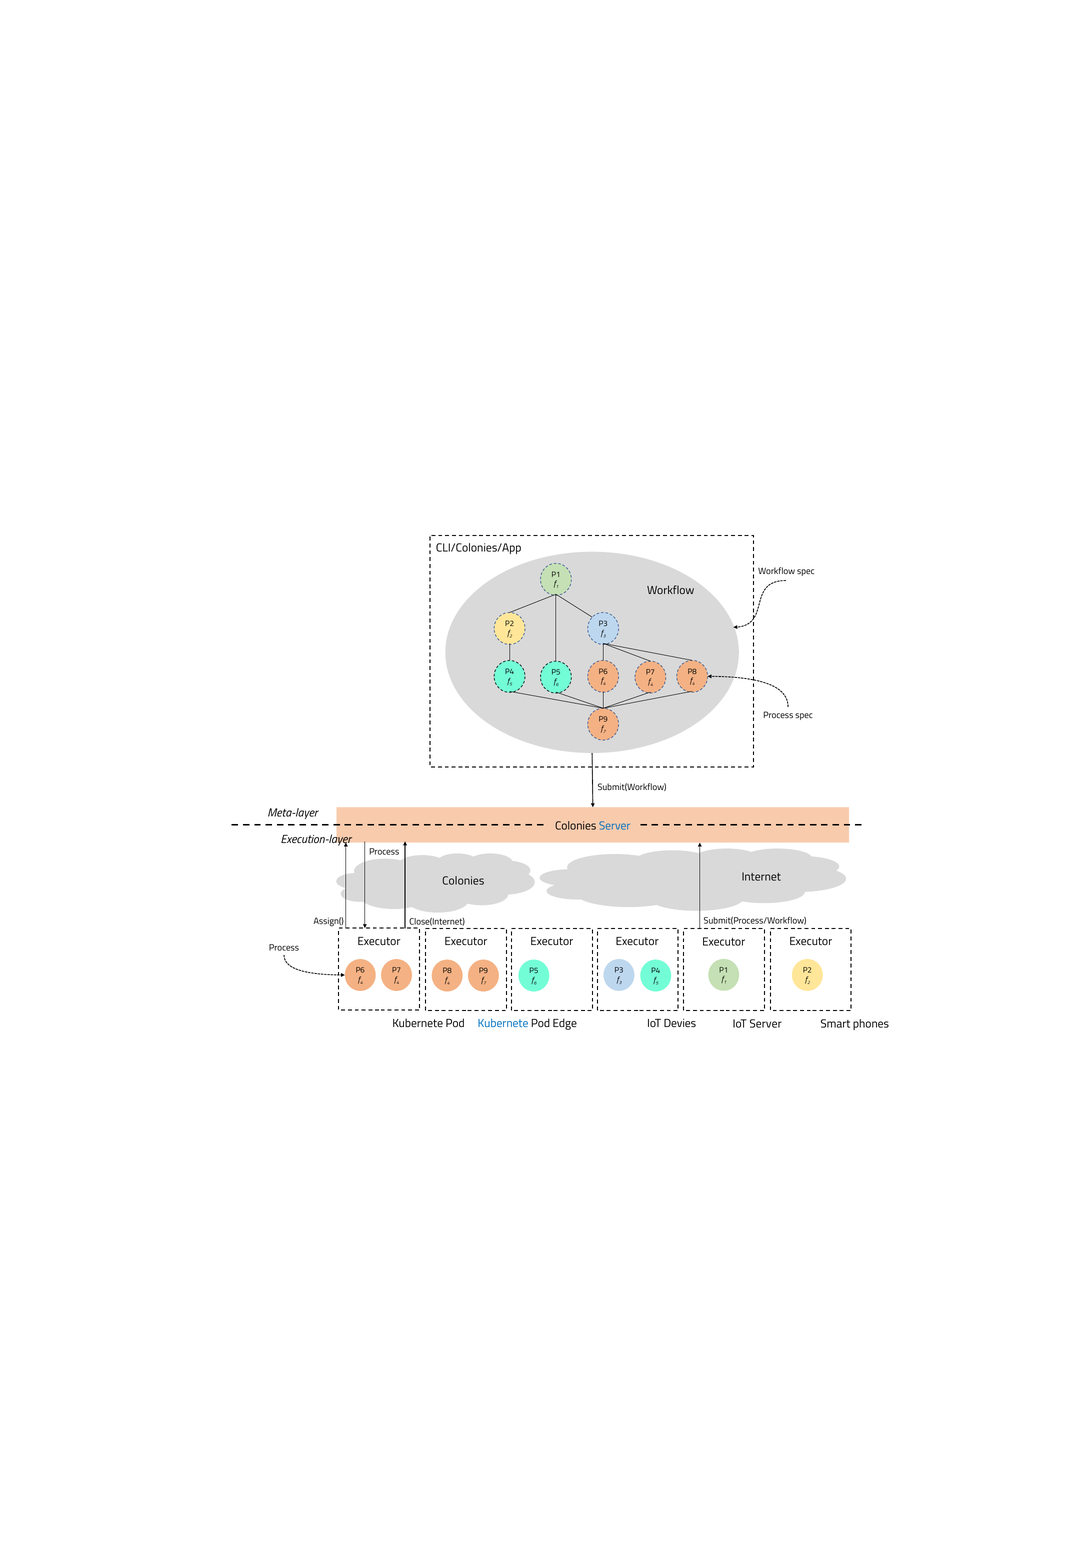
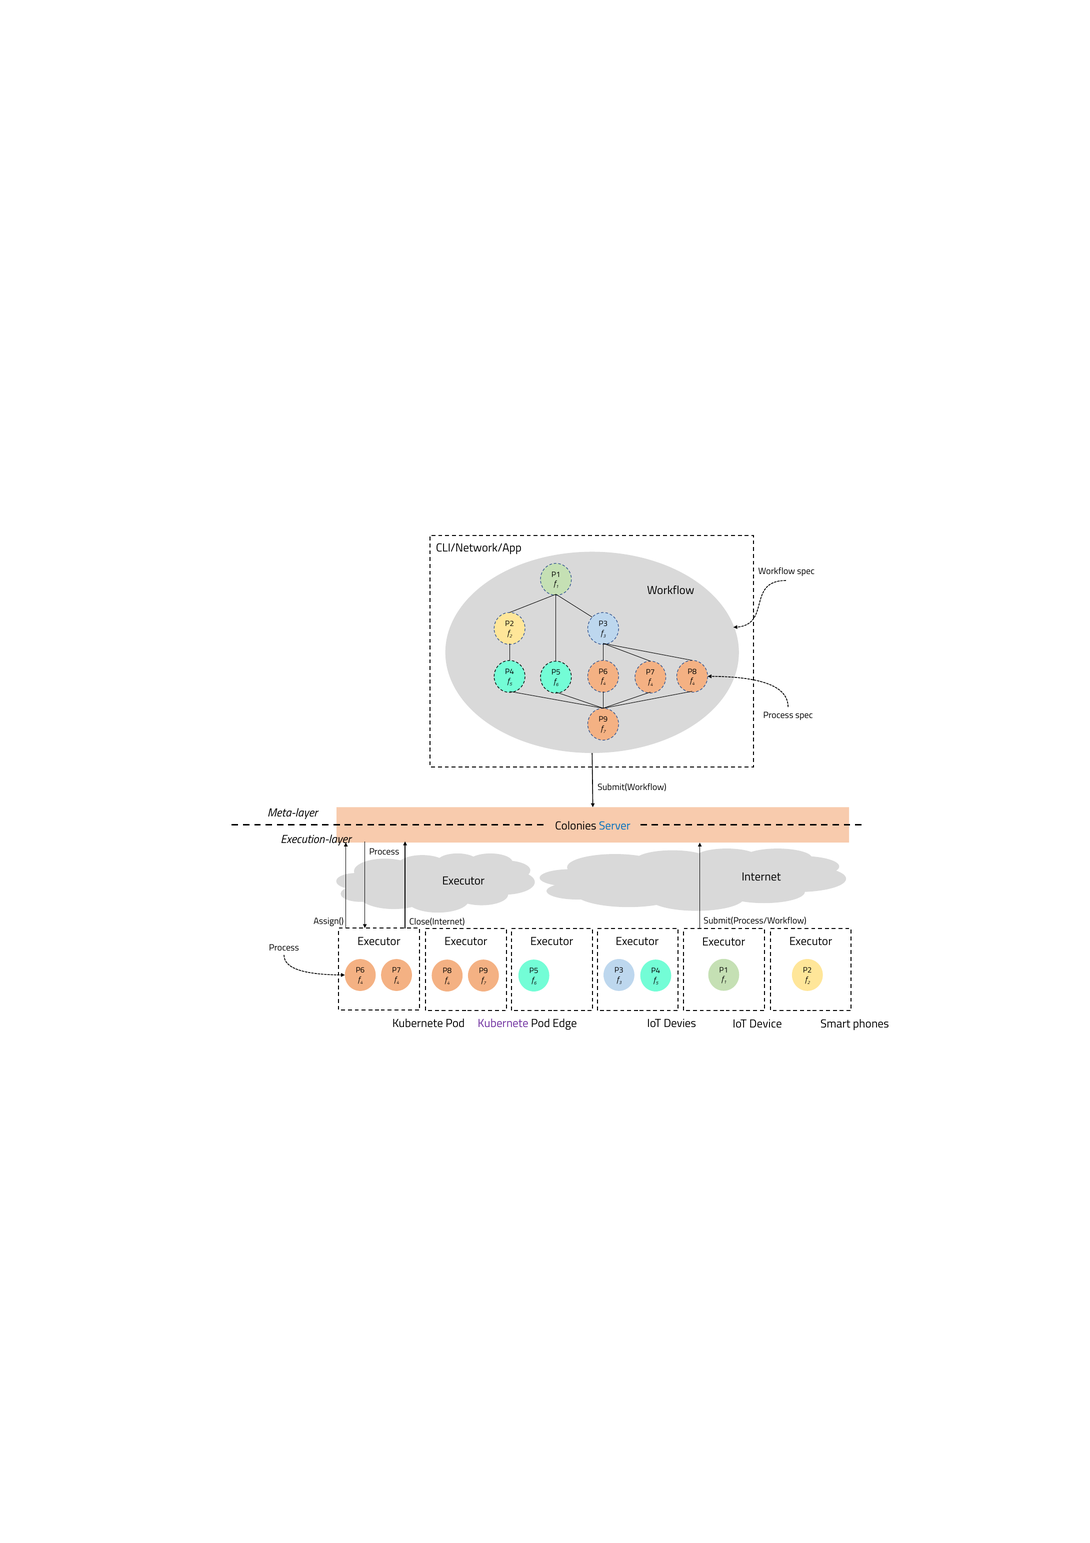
CLI/Colonies/App: CLI/Colonies/App -> CLI/Network/App (479, 548)
Colonies: Colonies -> Executor (463, 881)
Kubernete colour: blue -> purple (503, 1023)
IoT Server: Server -> Device (766, 1024)
